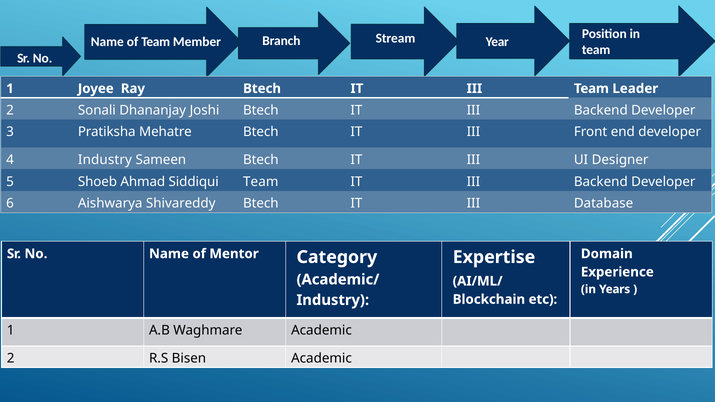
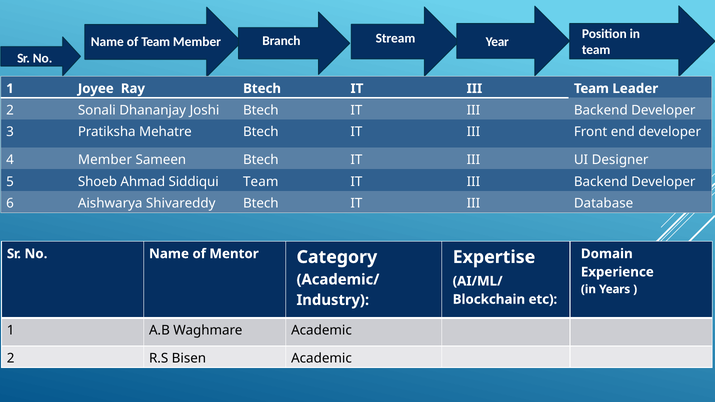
4 Industry: Industry -> Member (105, 160)
